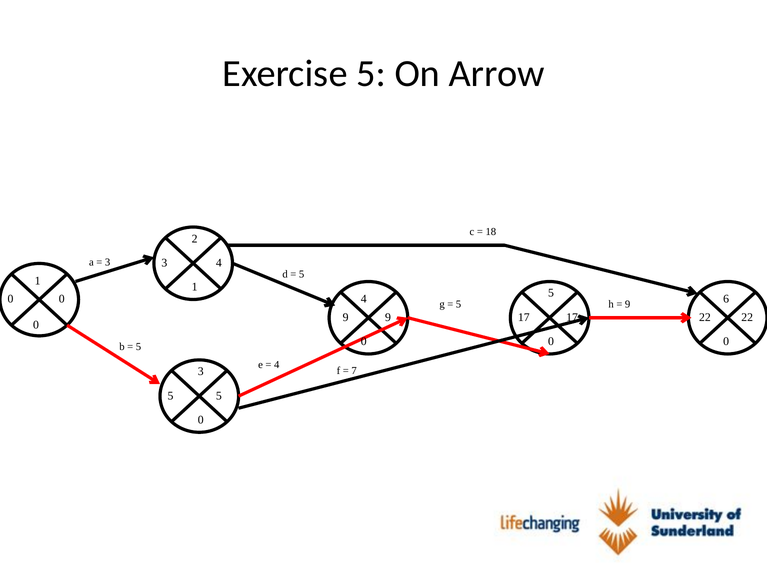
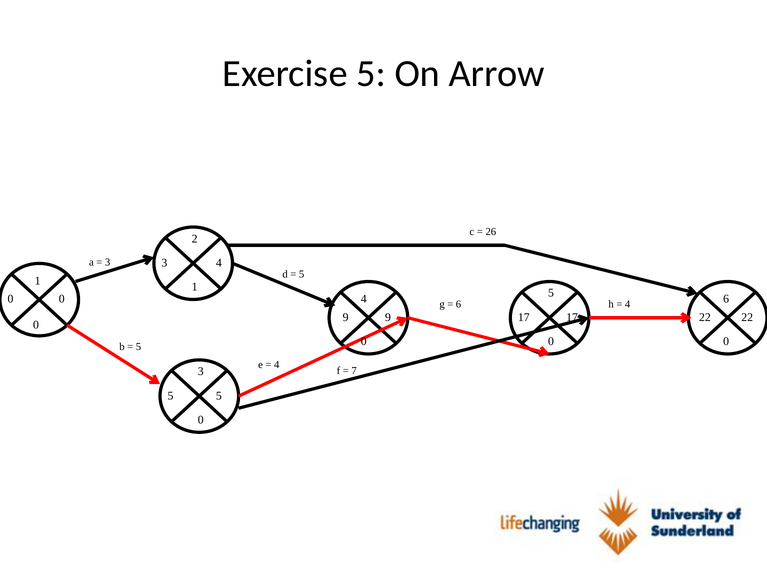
18: 18 -> 26 (491, 232)
5: 5 -> 6 (459, 304)
9: 9 -> 4 (628, 304)
